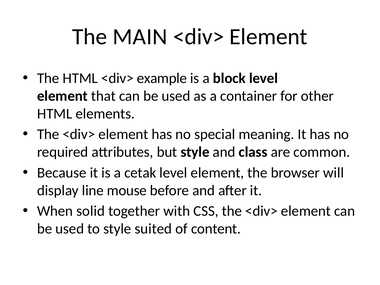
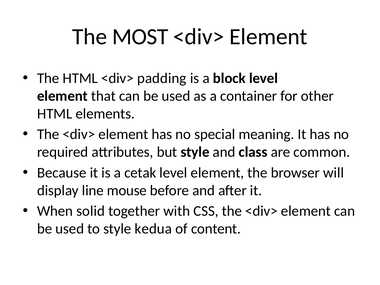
MAIN: MAIN -> MOST (140, 37)
example: example -> padding (162, 78)
suited: suited -> kedua (153, 229)
